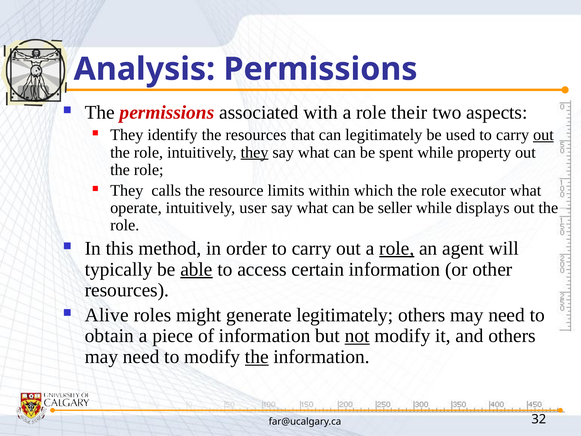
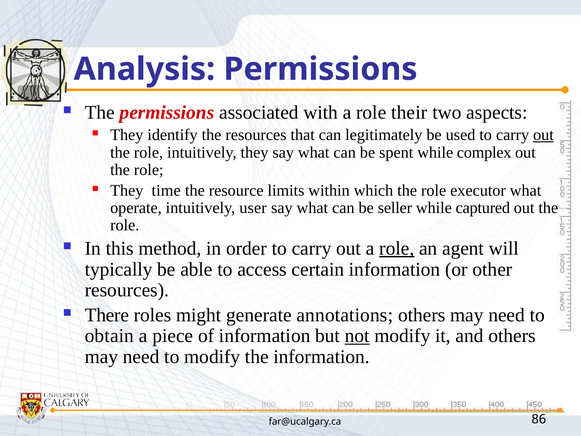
they underline: present -> none (255, 152)
property: property -> complex (484, 152)
calls: calls -> time (166, 190)
displays: displays -> captured (483, 208)
able underline: present -> none (196, 269)
Alive: Alive -> There (107, 315)
generate legitimately: legitimately -> annotations (345, 315)
the underline: present -> none (257, 357)
32: 32 -> 86 (539, 419)
